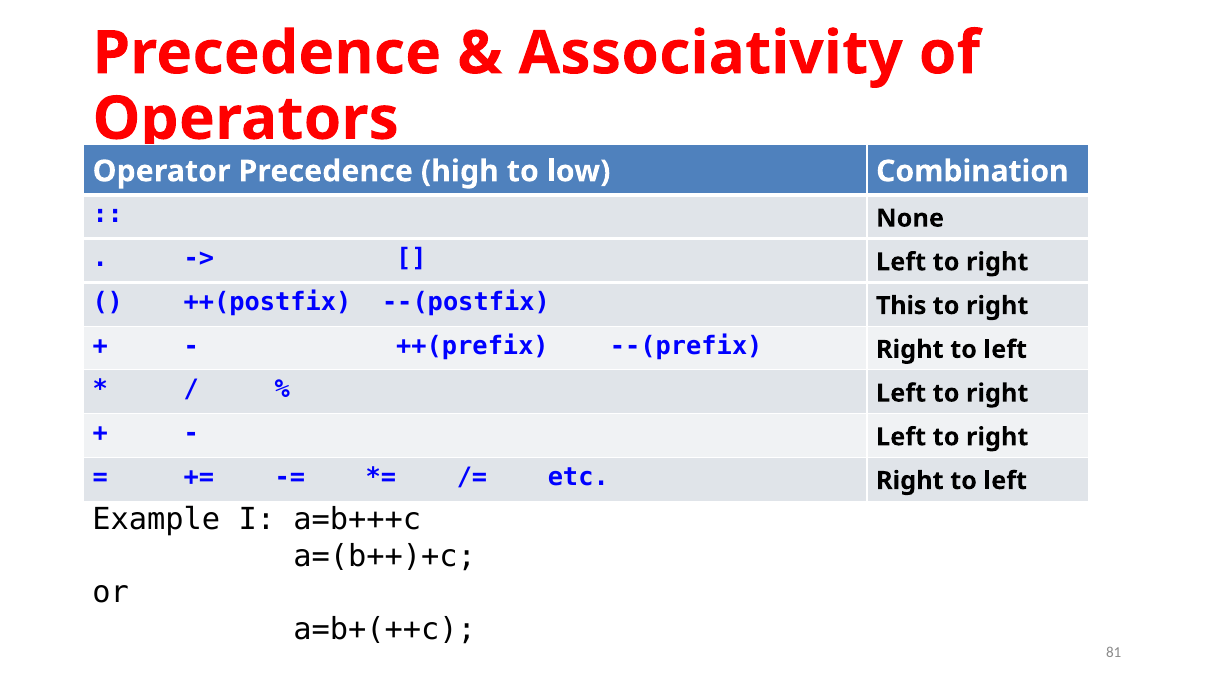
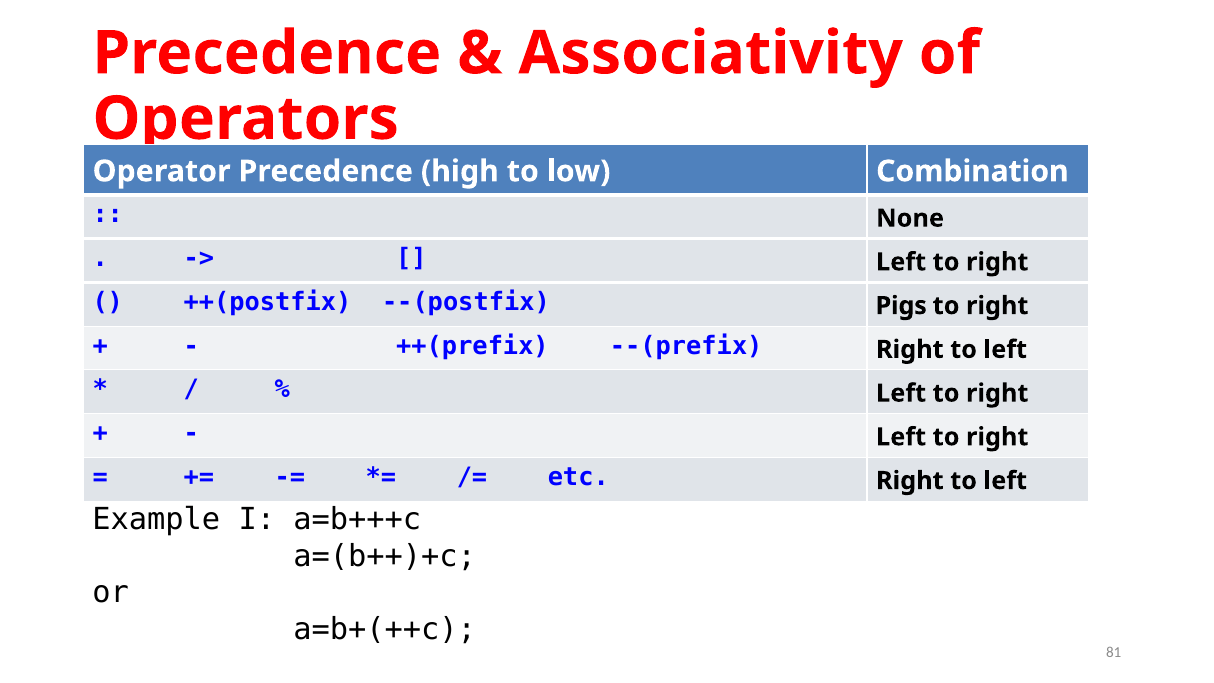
This: This -> Pigs (901, 306)
